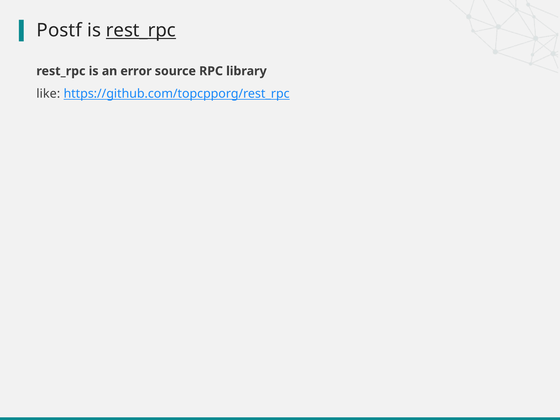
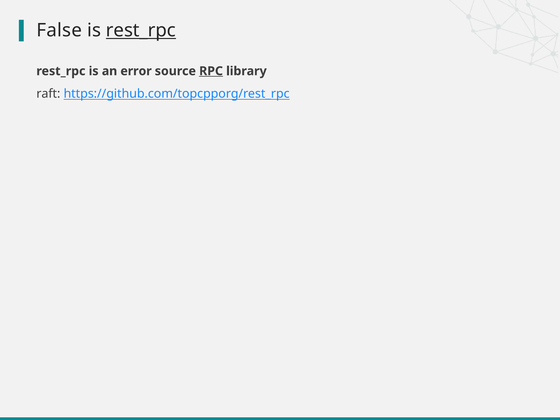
Postf: Postf -> False (59, 30)
RPC underline: none -> present (211, 71)
like: like -> raft (48, 94)
